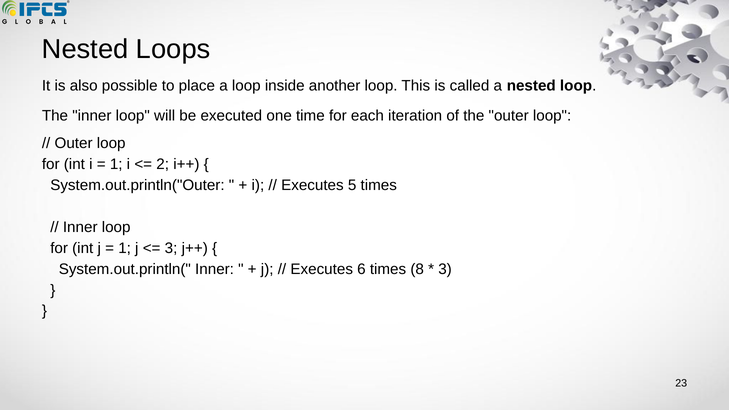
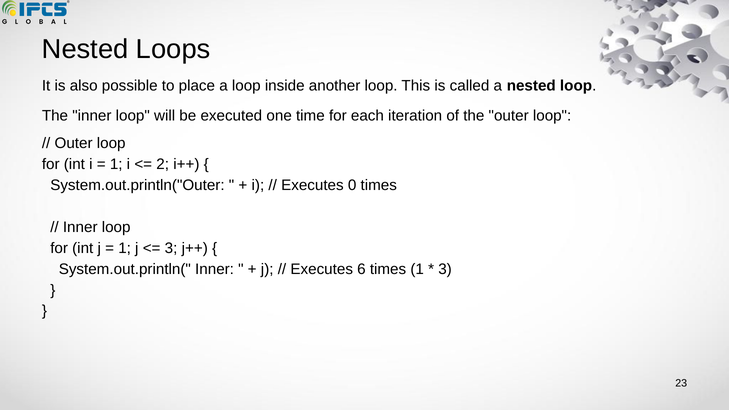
5: 5 -> 0 (352, 185)
times 8: 8 -> 1 (417, 269)
